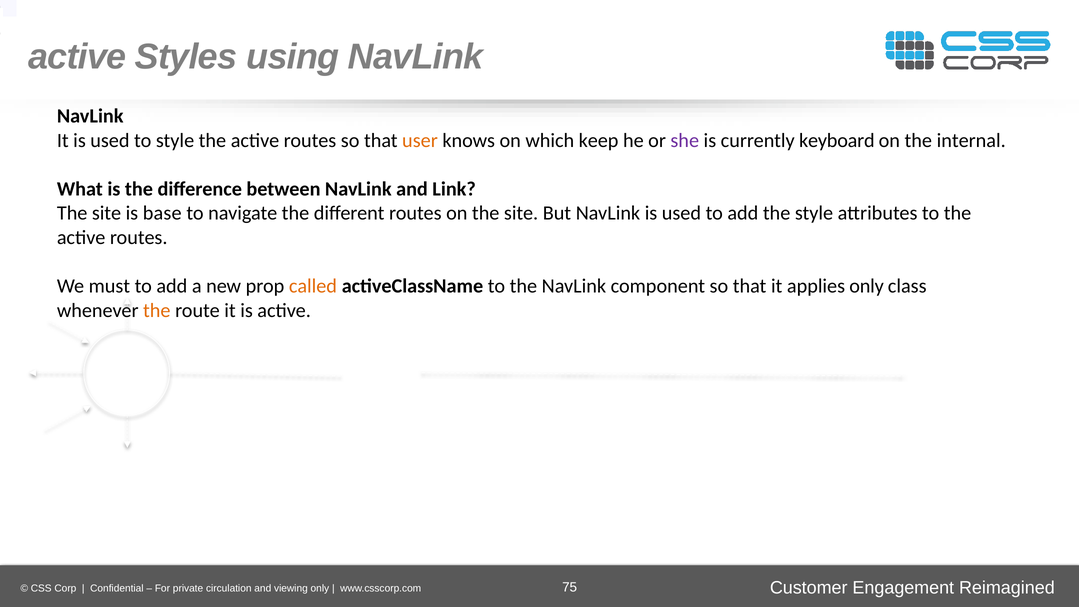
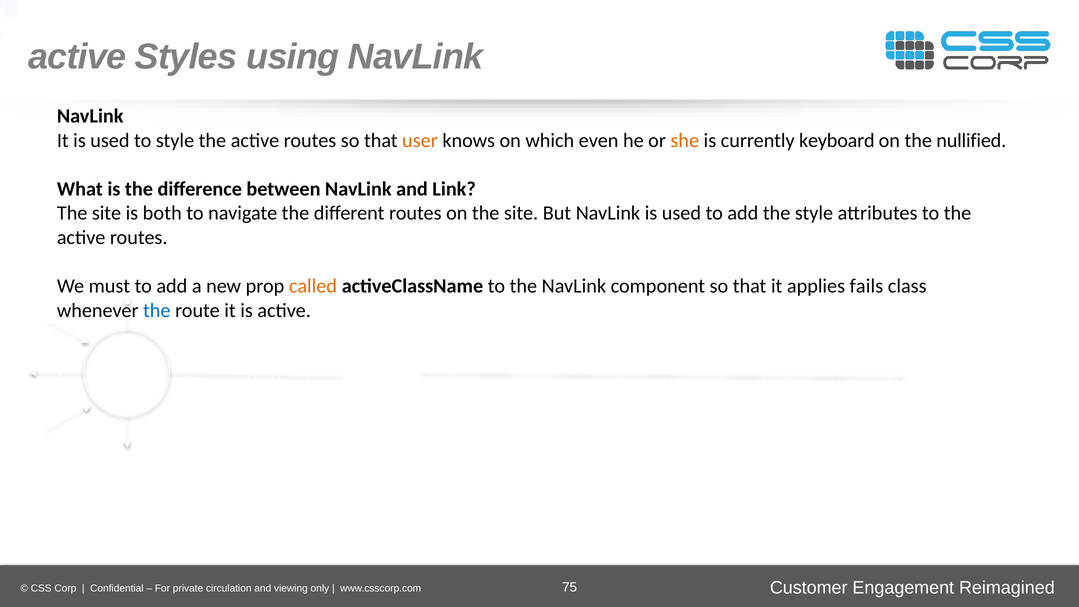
keep: keep -> even (599, 140)
she colour: purple -> orange (685, 140)
internal: internal -> nullified (971, 140)
base: base -> both (162, 213)
applies only: only -> fails (866, 286)
the colour: orange -> blue (157, 310)
